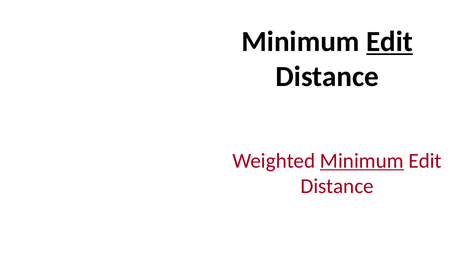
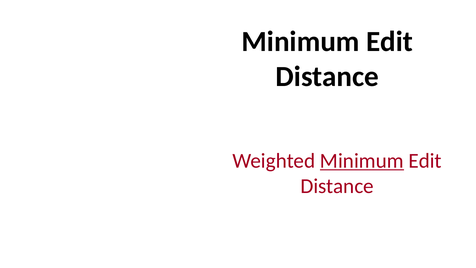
Edit underline: present -> none (390, 42)
